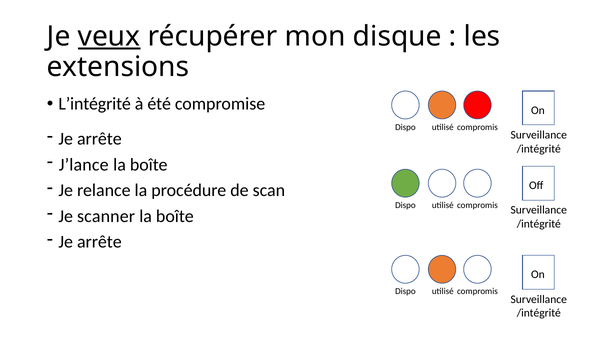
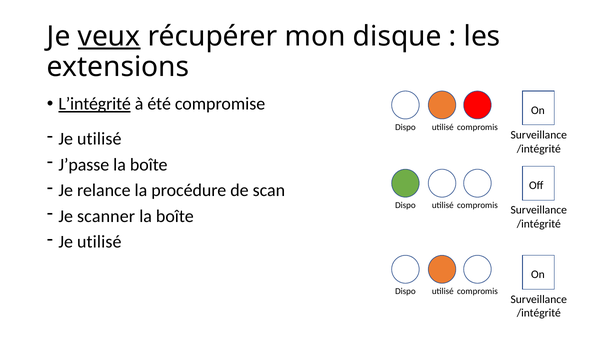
L’intégrité underline: none -> present (95, 104)
arrête: arrête -> utilisé (99, 139)
J’lance: J’lance -> J’passe (84, 165)
arrête: arrête -> utilisé (99, 242)
